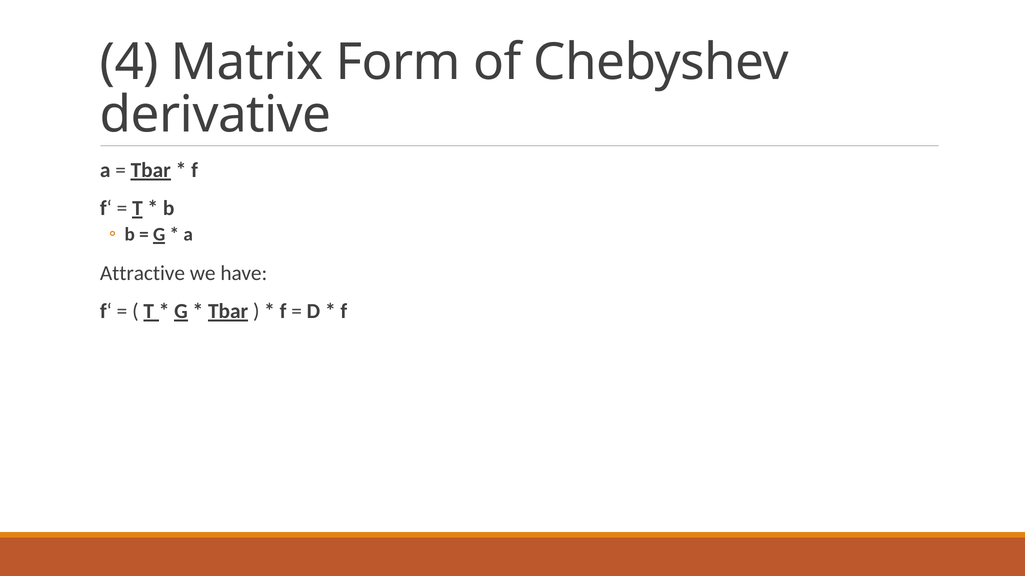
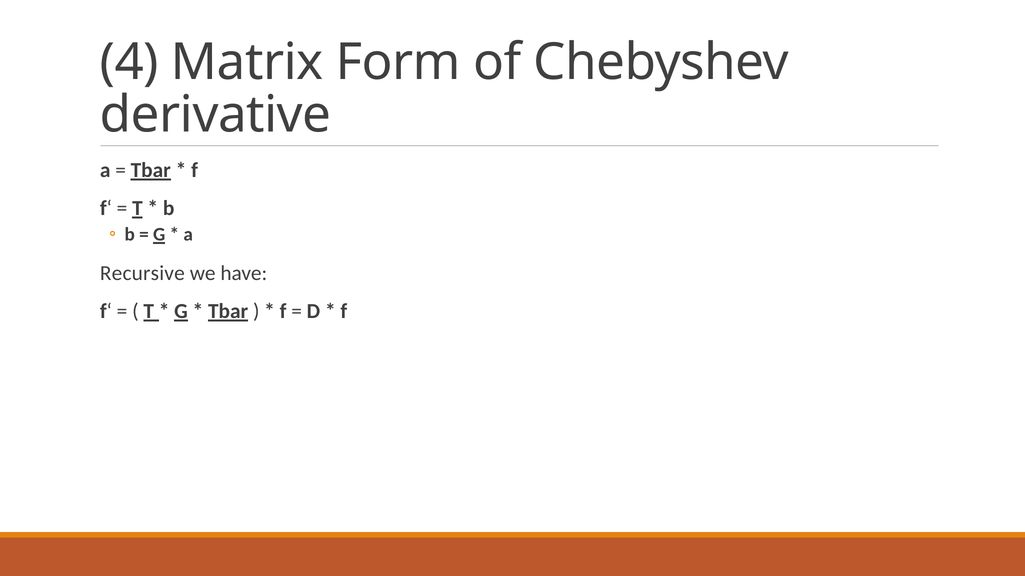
Attractive: Attractive -> Recursive (142, 274)
